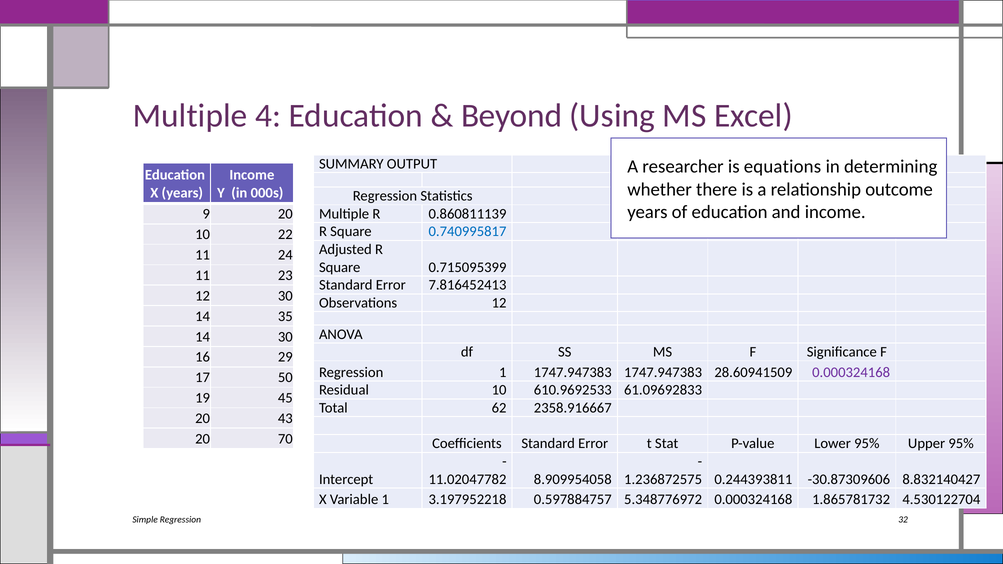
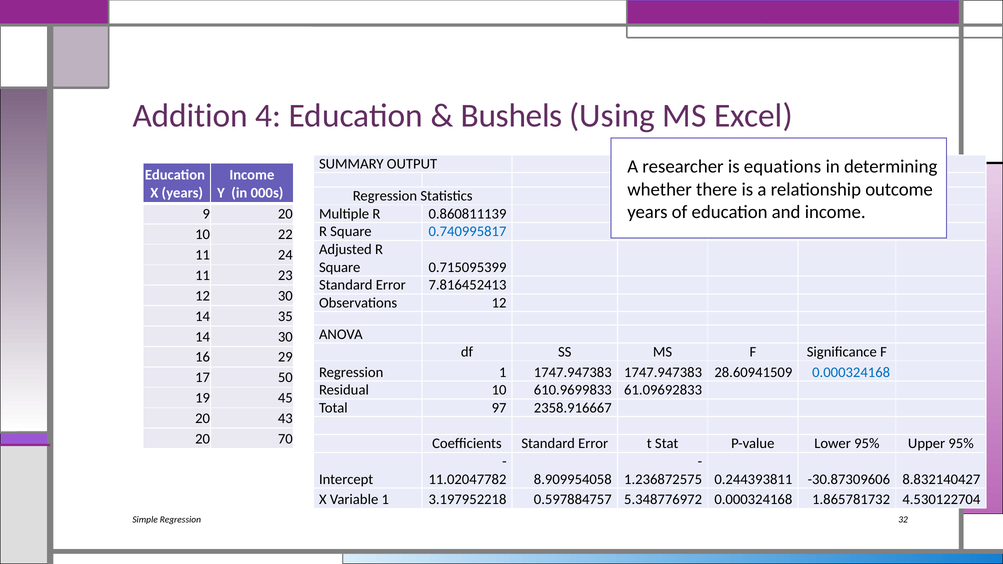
Multiple: Multiple -> Addition (190, 116)
Beyond: Beyond -> Bushels (512, 116)
0.000324168 colour: purple -> blue (851, 372)
610.9692533: 610.9692533 -> 610.9699833 (573, 390)
62: 62 -> 97 (499, 408)
